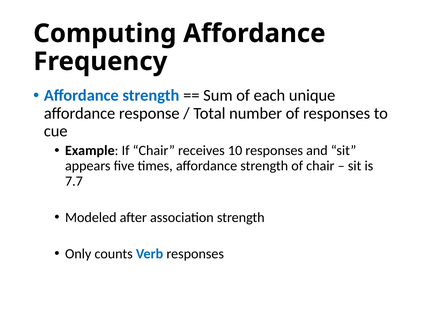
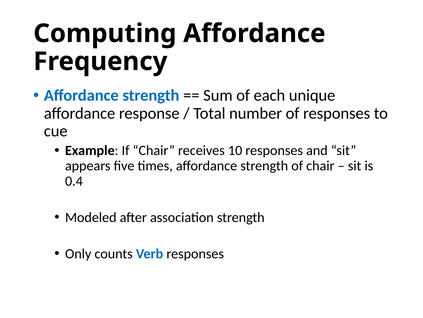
7.7: 7.7 -> 0.4 (74, 181)
